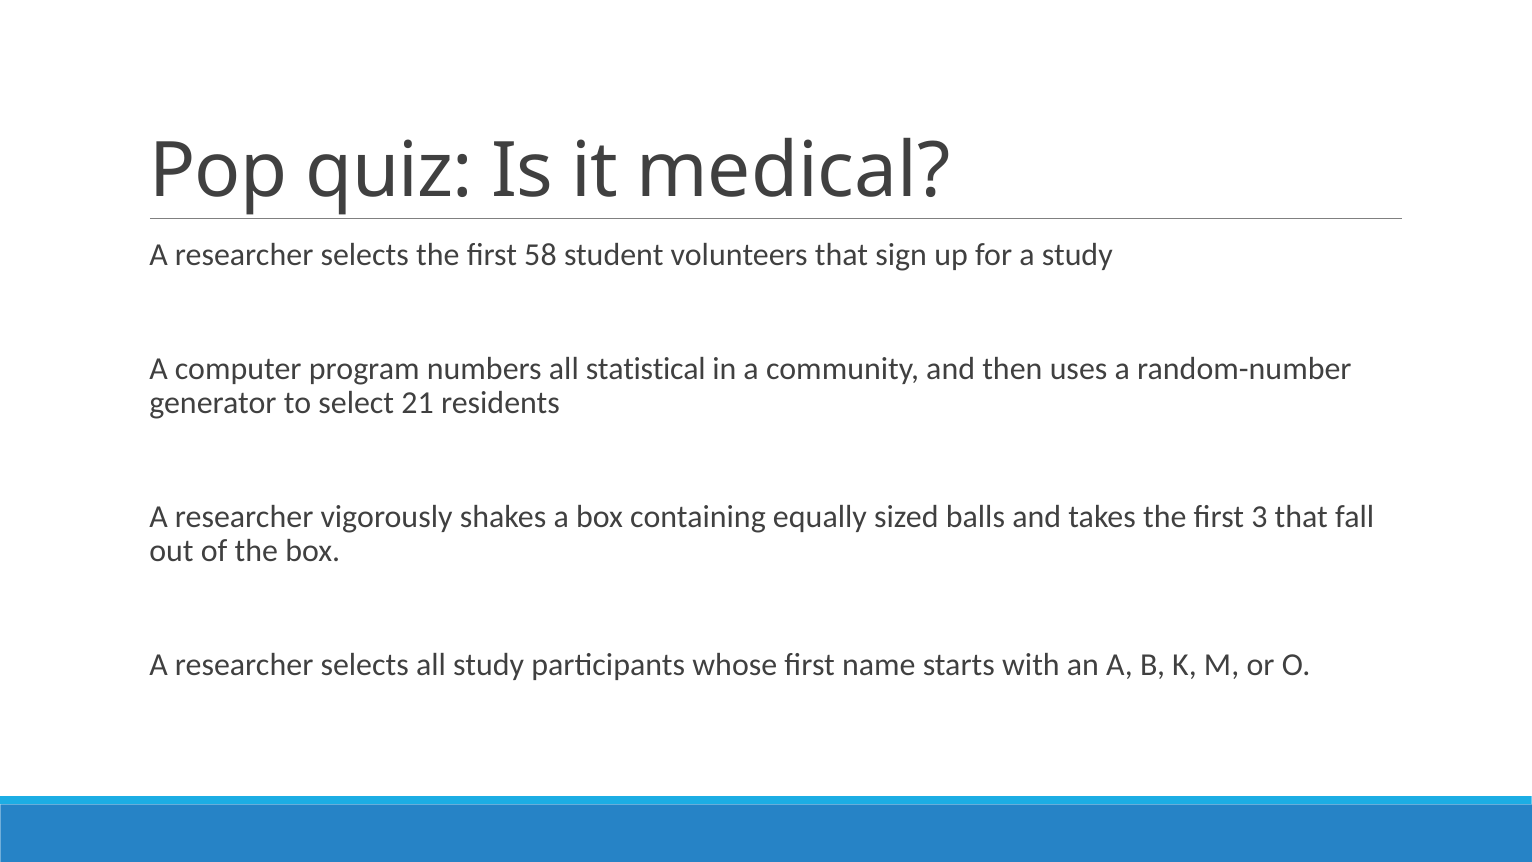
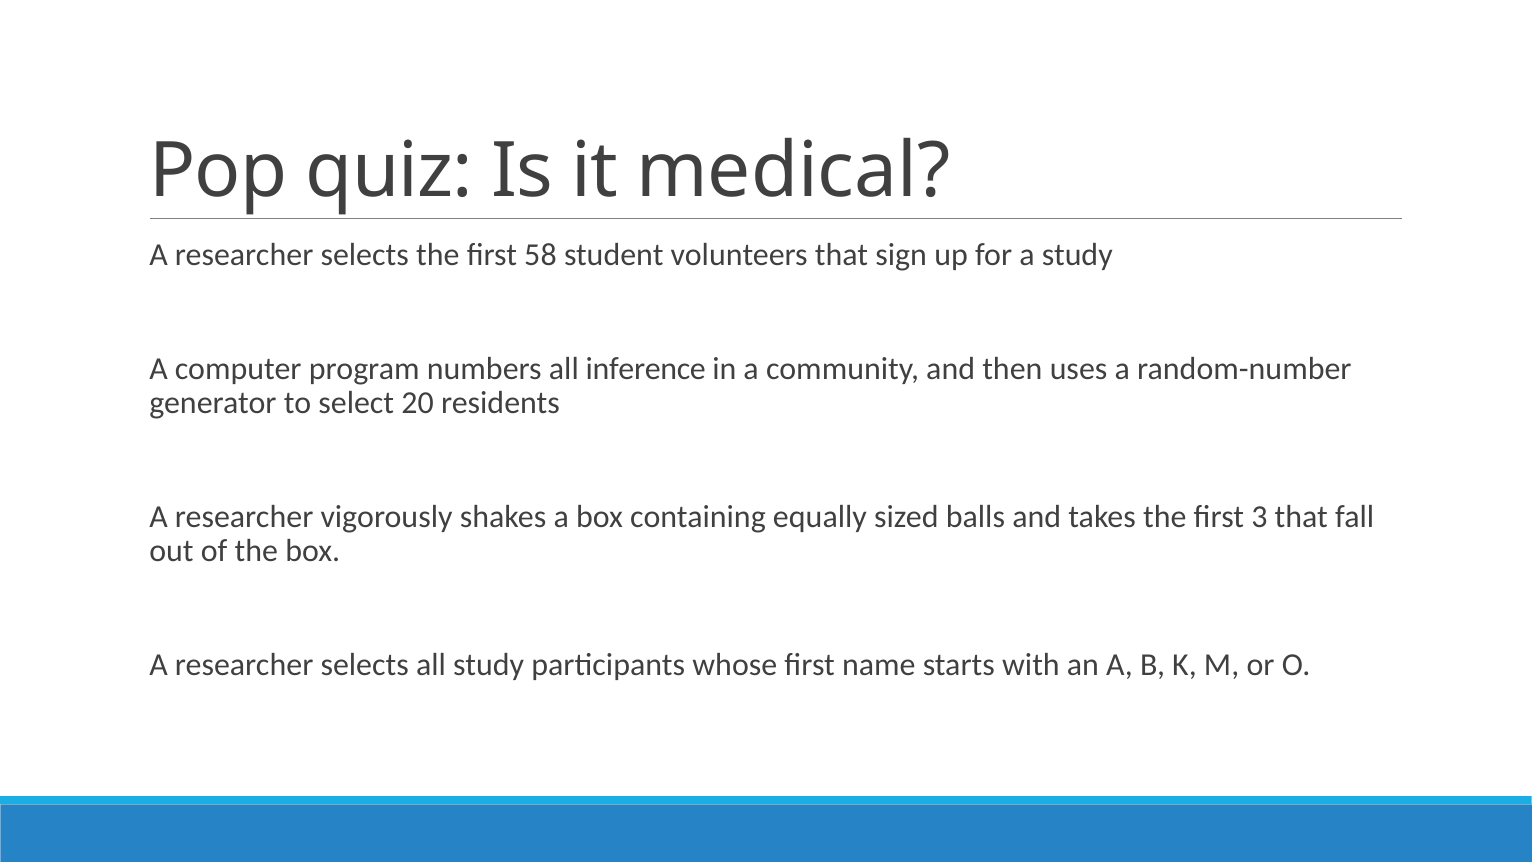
statistical: statistical -> inference (646, 368)
21: 21 -> 20 (418, 403)
